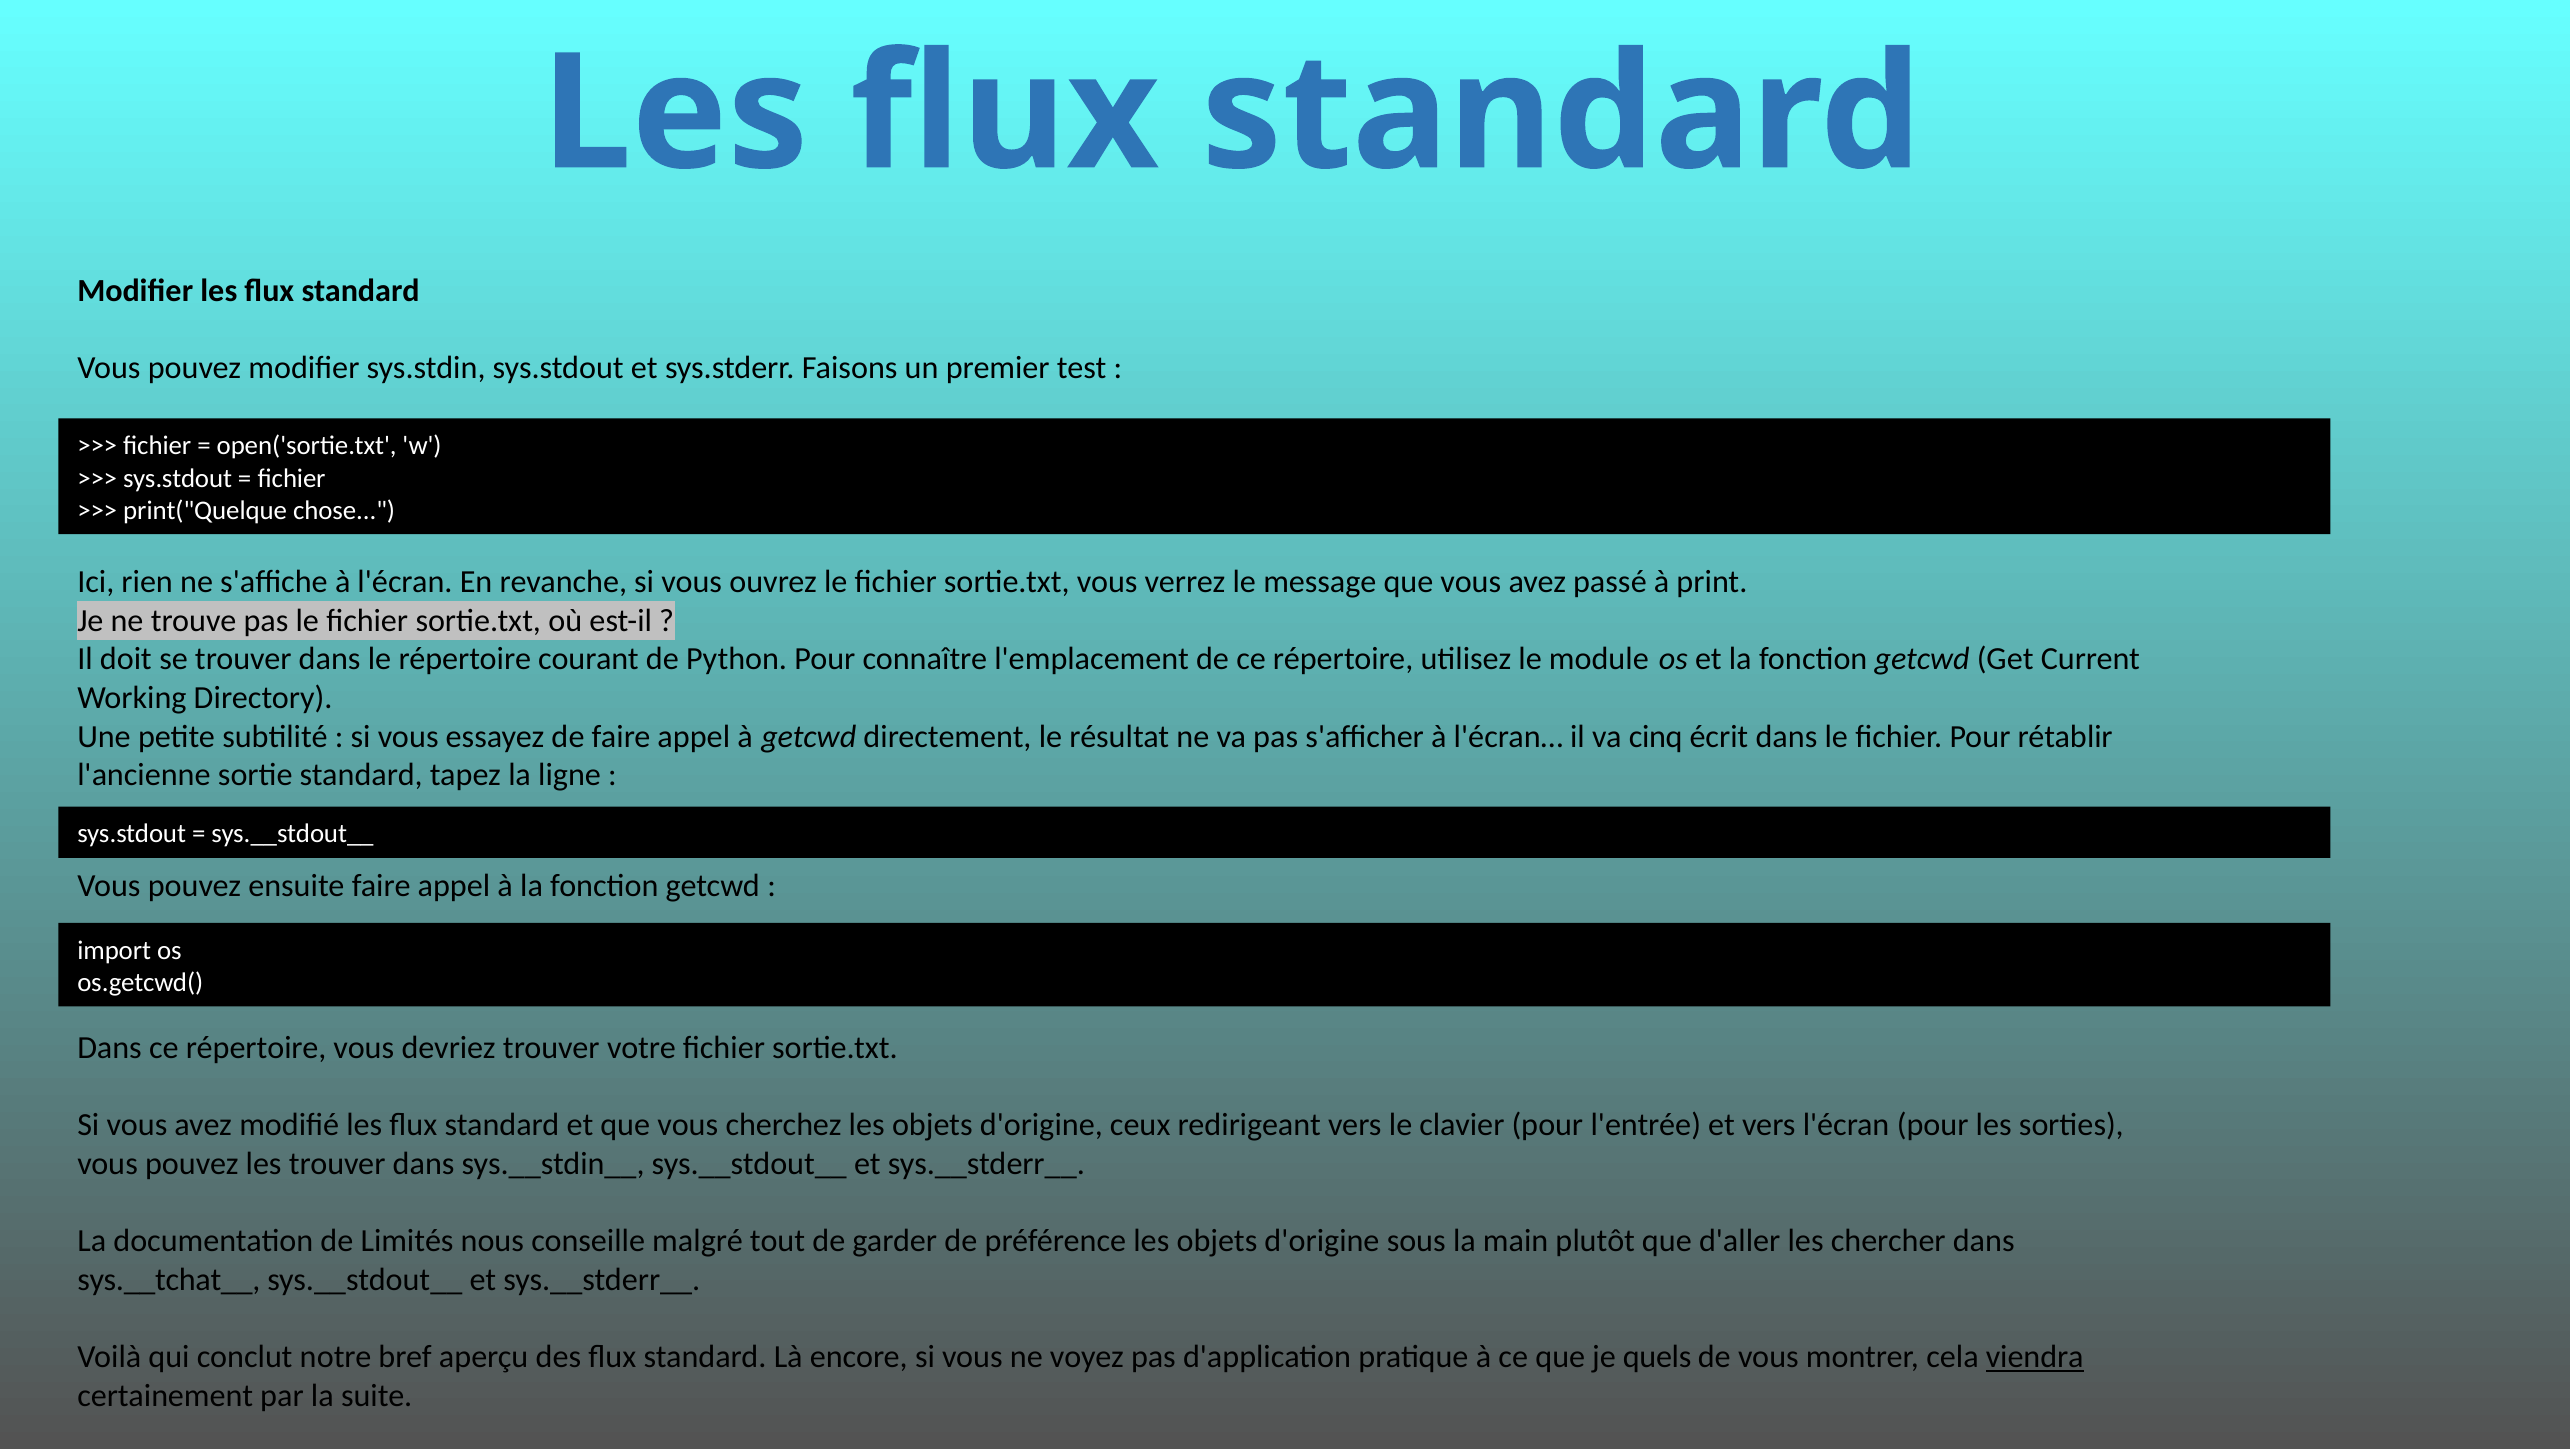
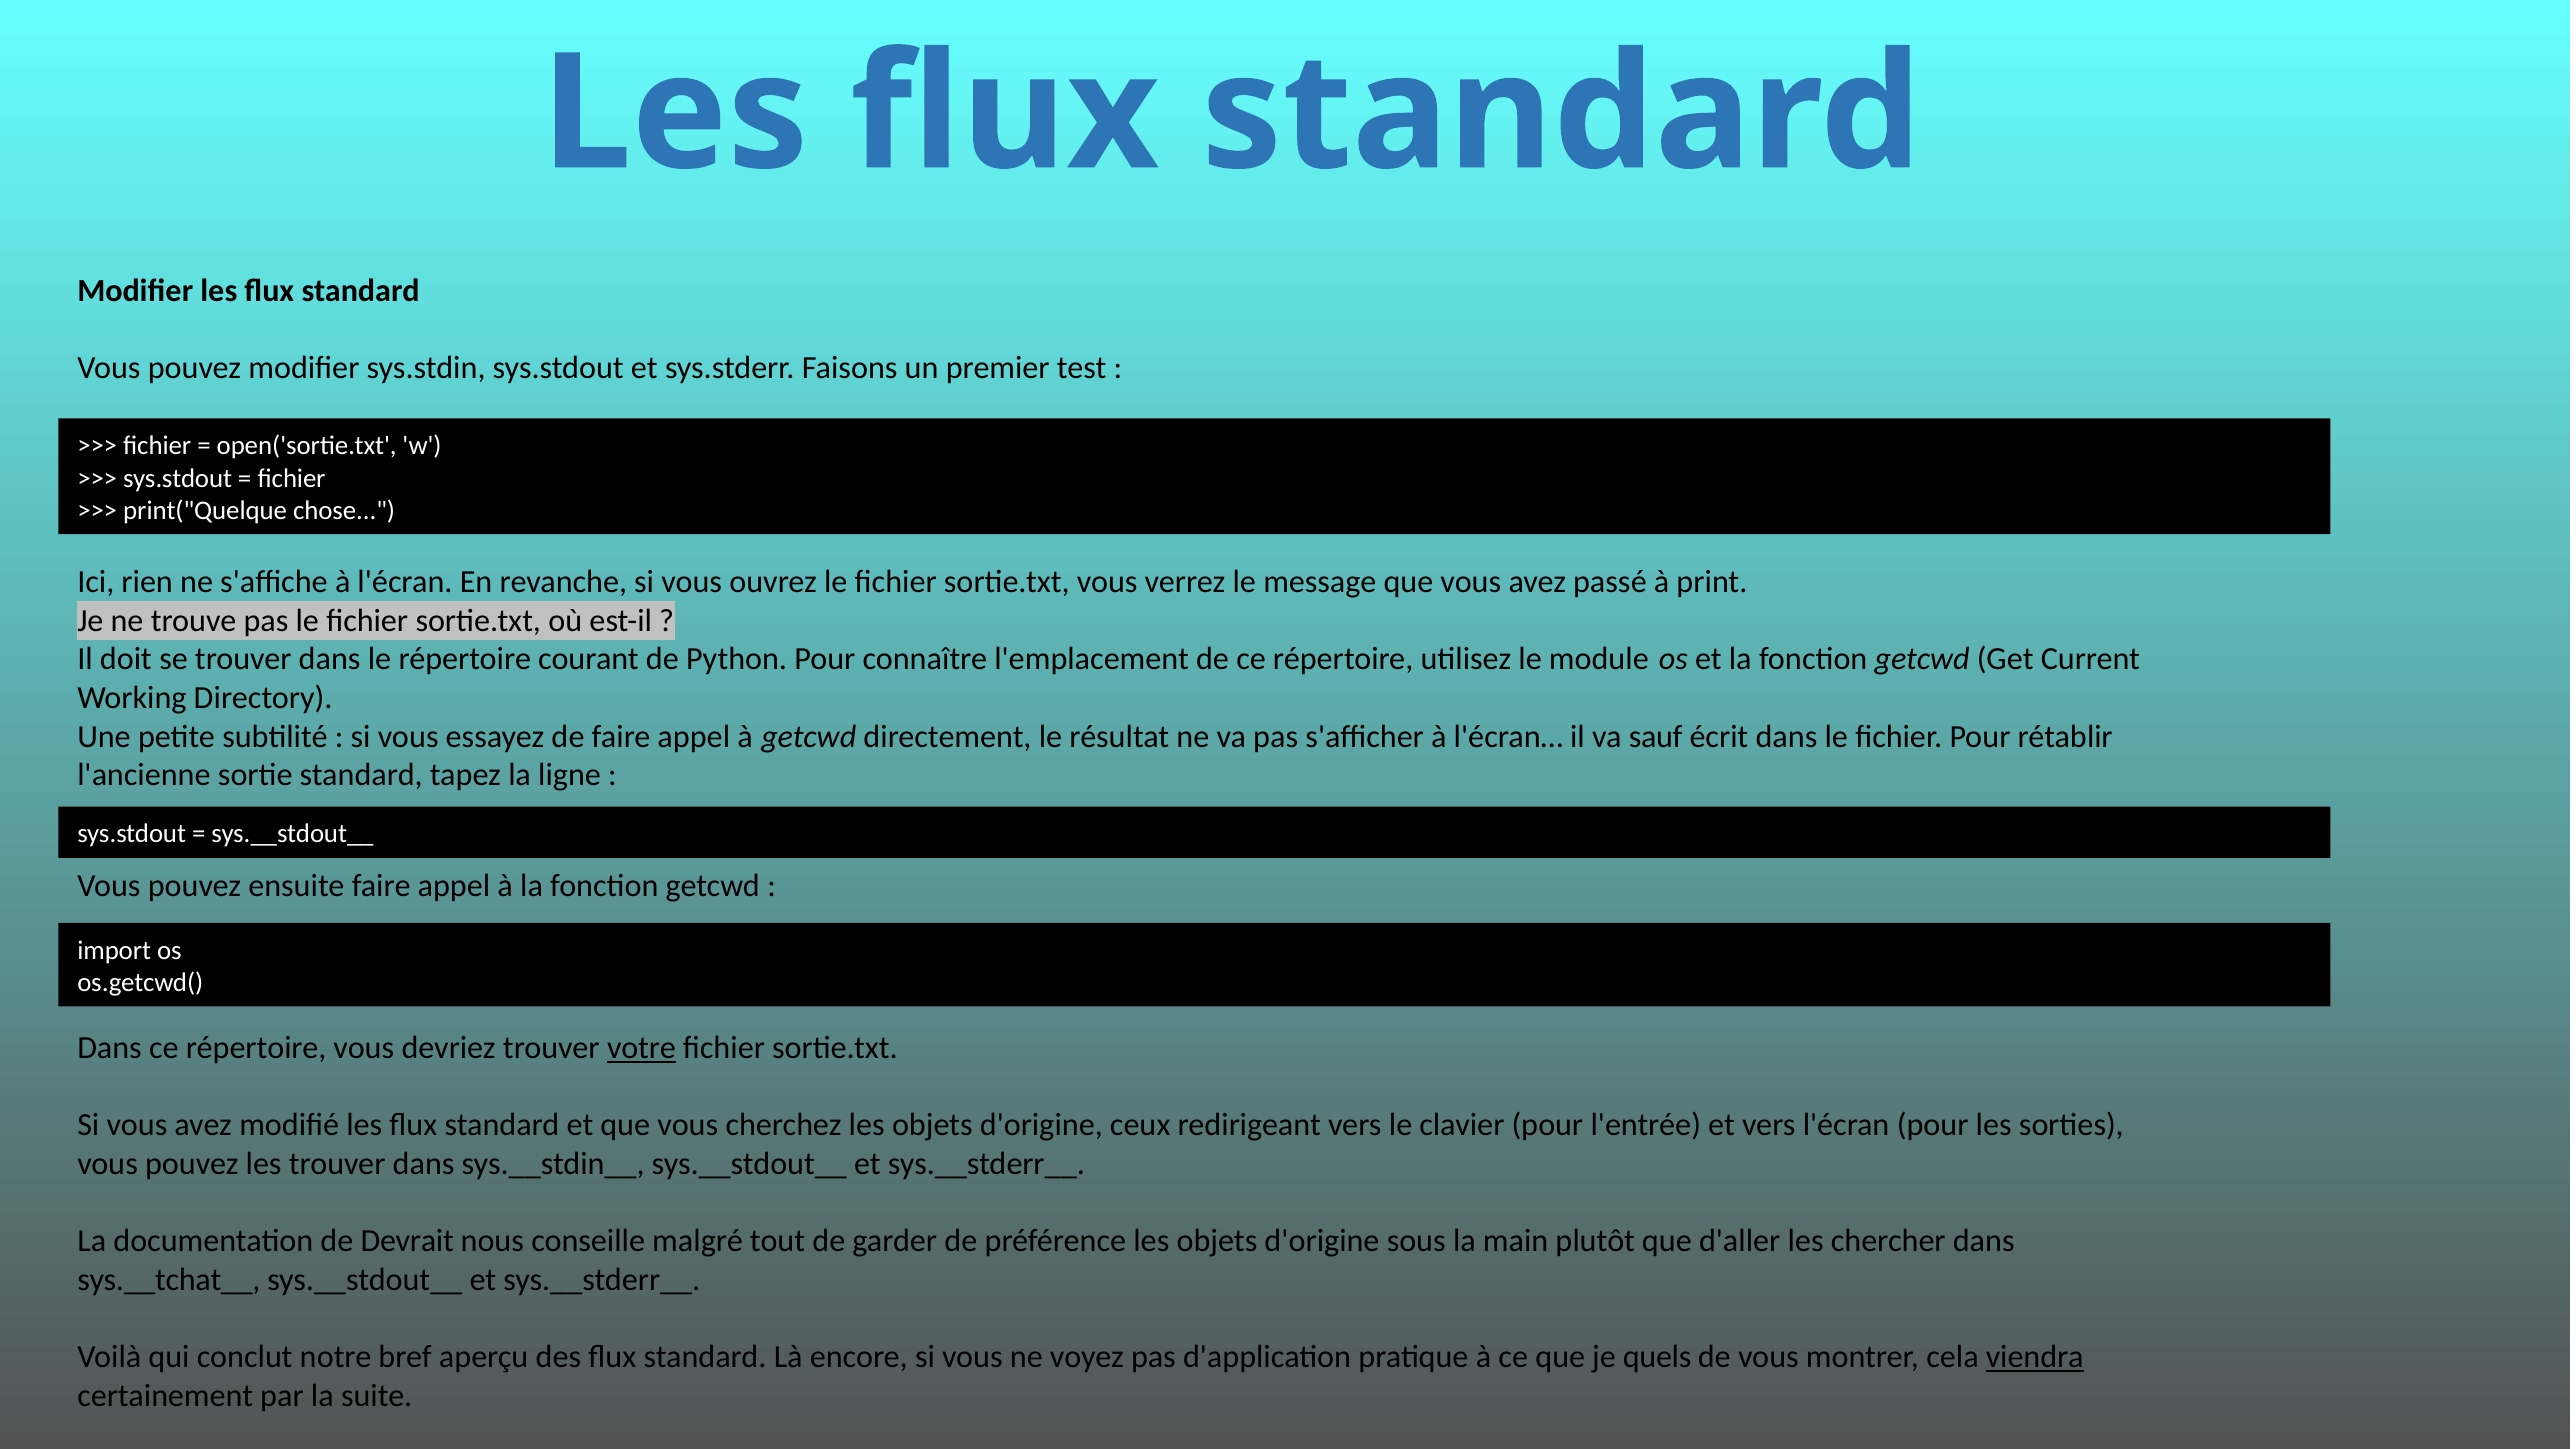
cinq: cinq -> sauf (1656, 737)
votre underline: none -> present (641, 1048)
Limités: Limités -> Devrait (407, 1241)
